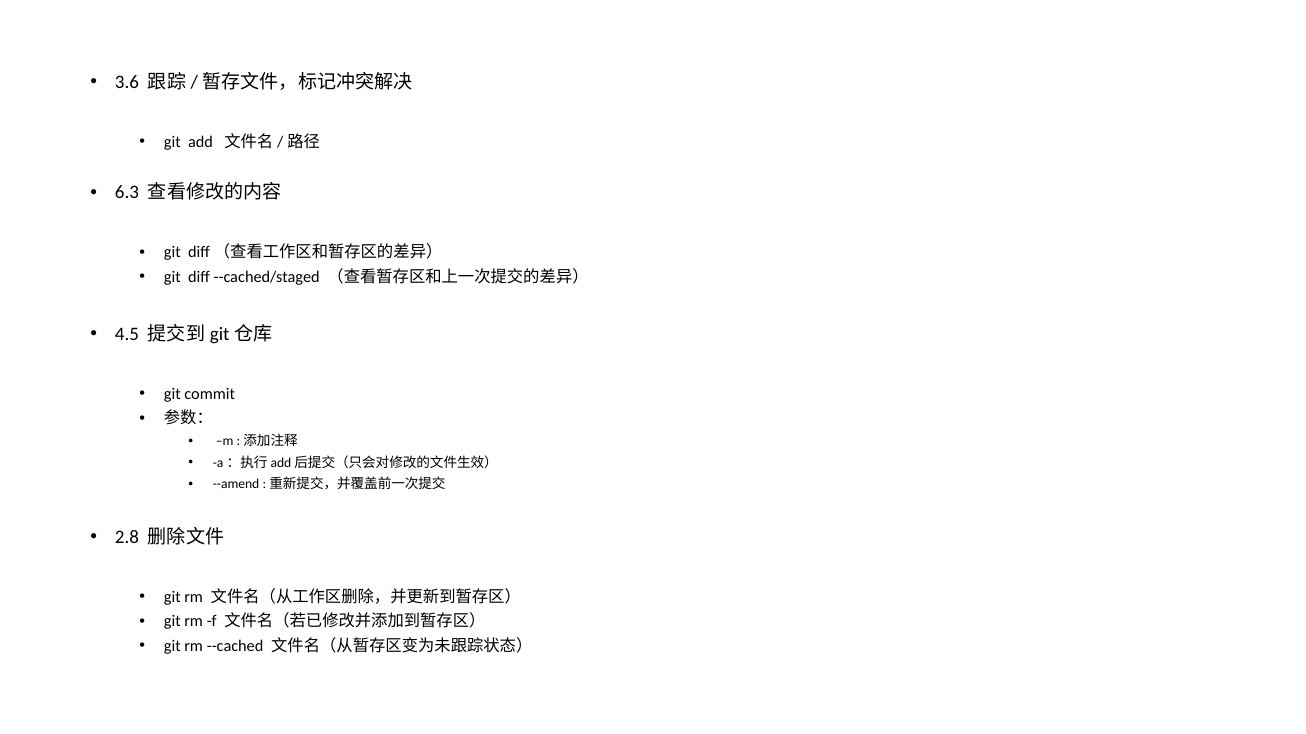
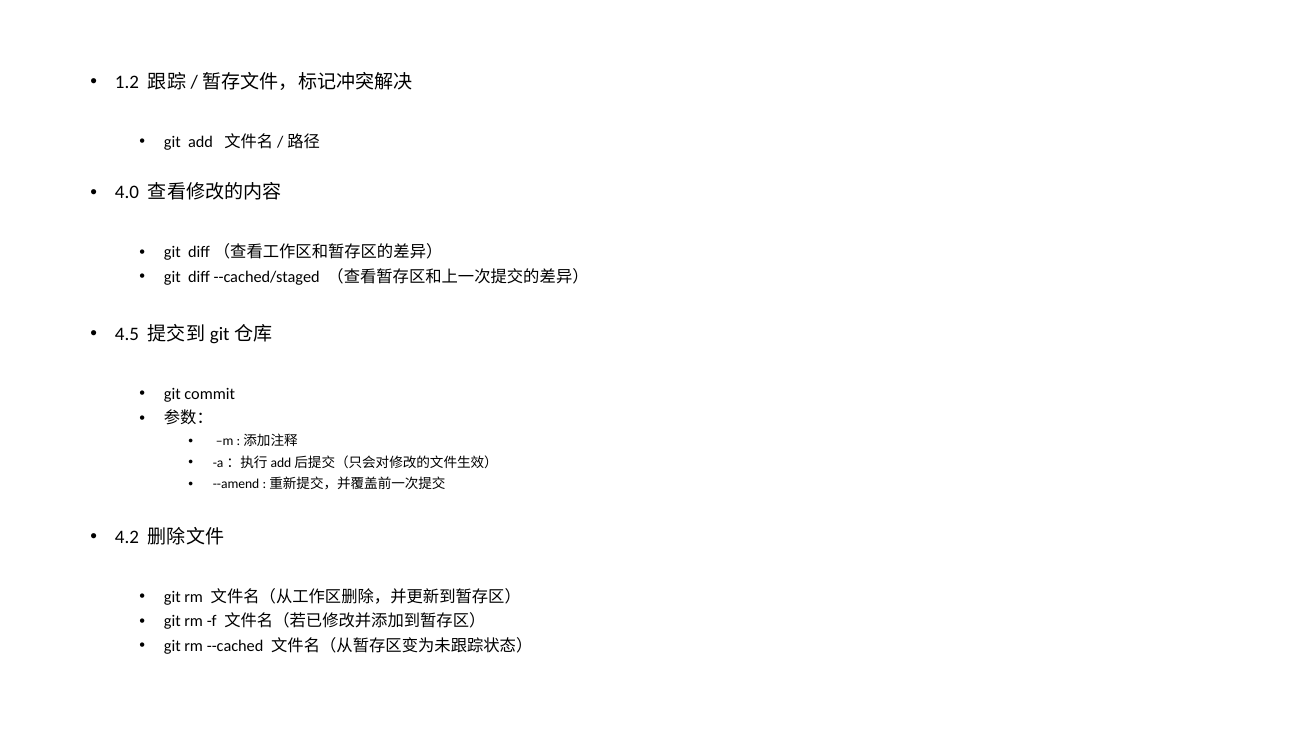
3.6: 3.6 -> 1.2 (127, 82)
6.3: 6.3 -> 4.0 (127, 193)
2.8: 2.8 -> 4.2 (127, 538)
